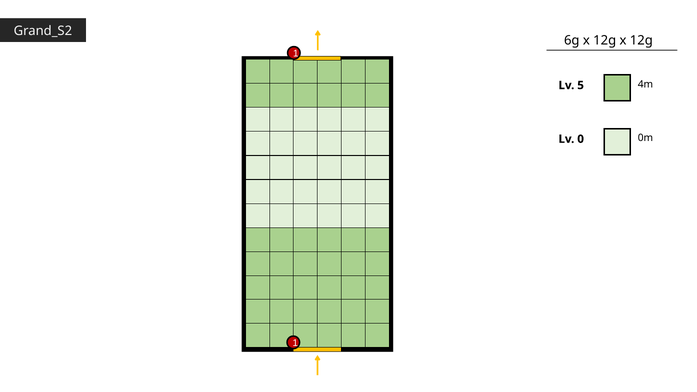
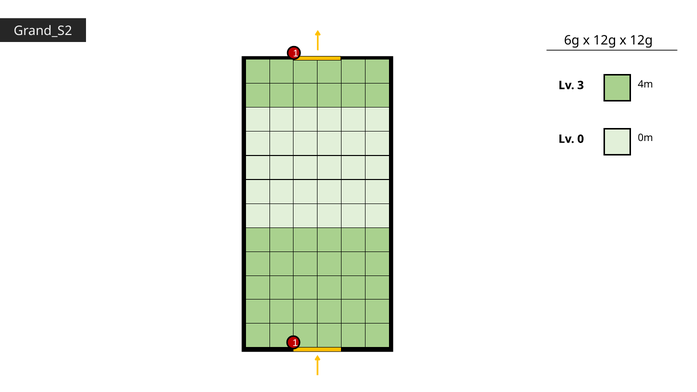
5: 5 -> 3 (581, 85)
